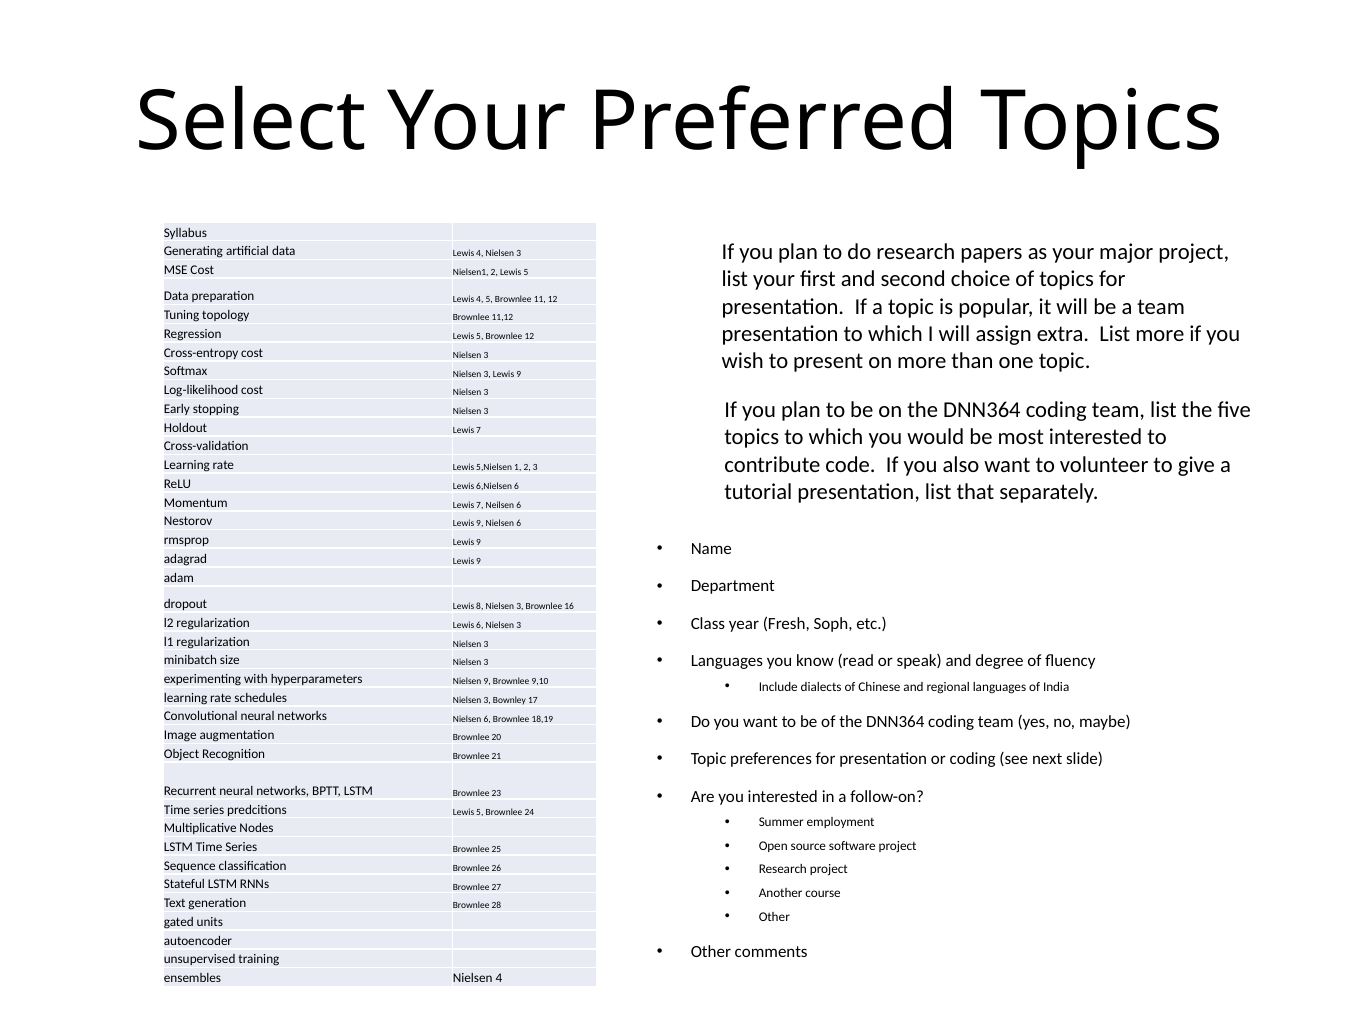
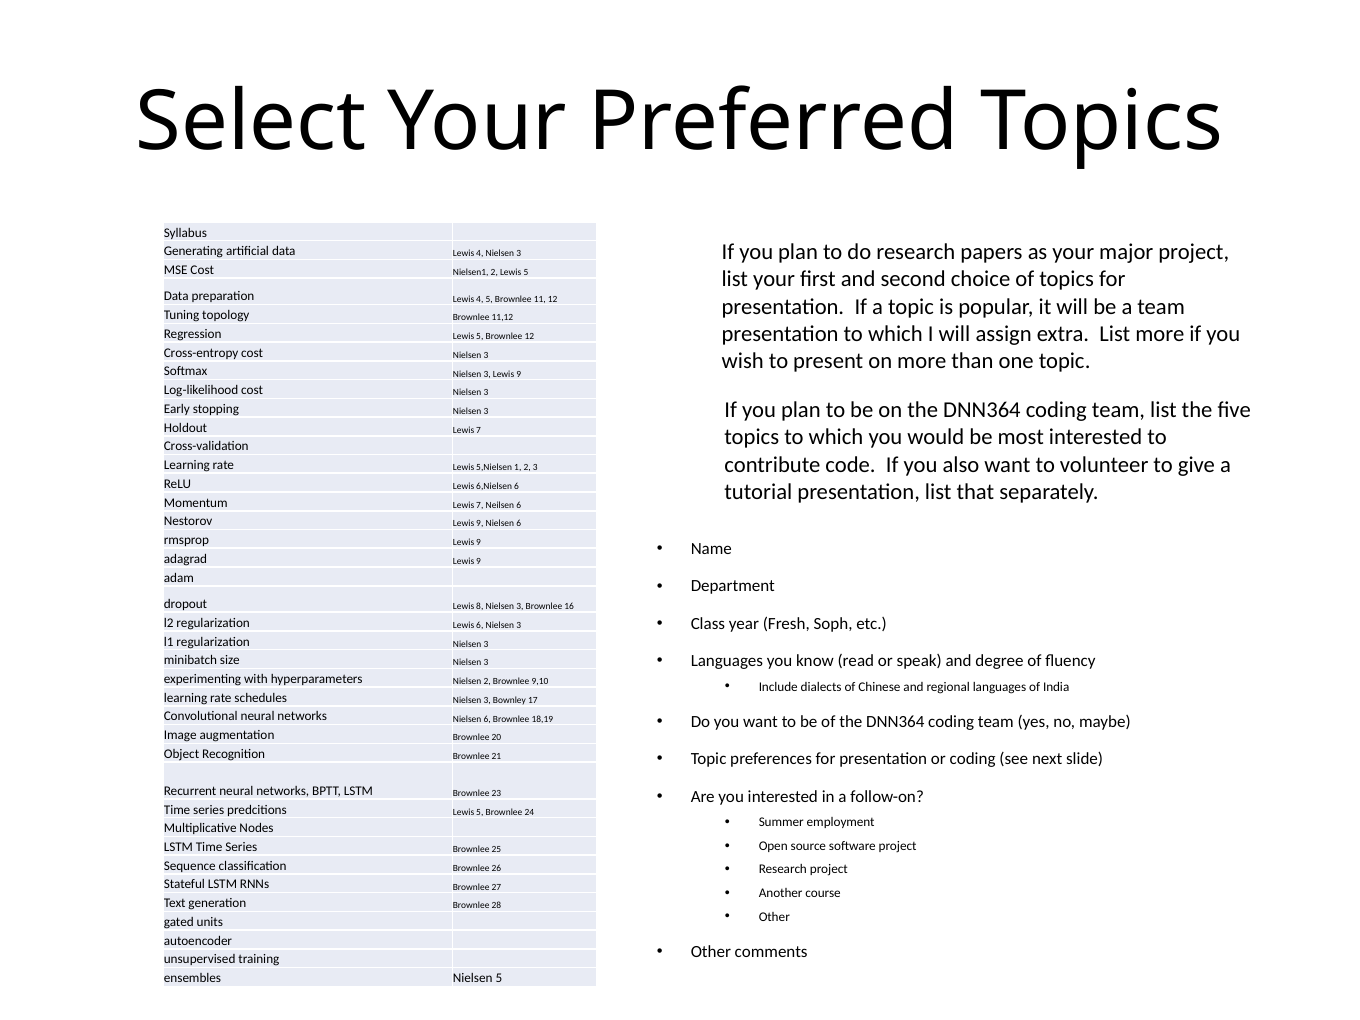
Nielsen 9: 9 -> 2 (487, 681)
Nielsen 4: 4 -> 5 (499, 978)
